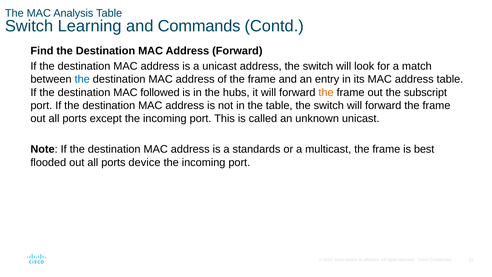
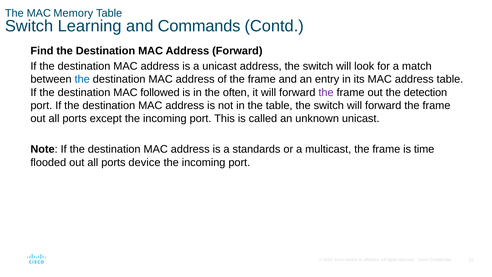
Analysis: Analysis -> Memory (73, 13)
hubs: hubs -> often (236, 92)
the colour: orange -> purple (326, 92)
subscript: subscript -> detection (425, 92)
best: best -> time (424, 149)
